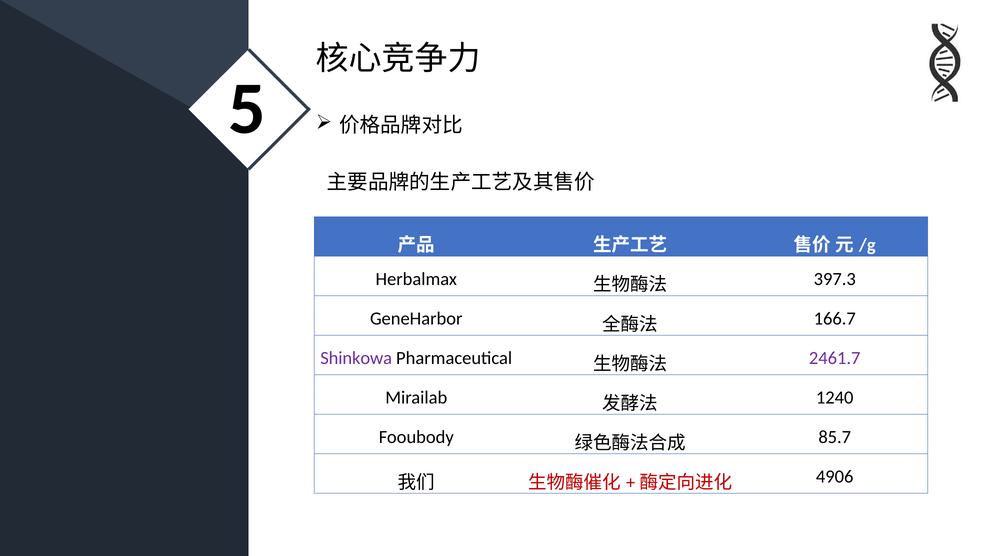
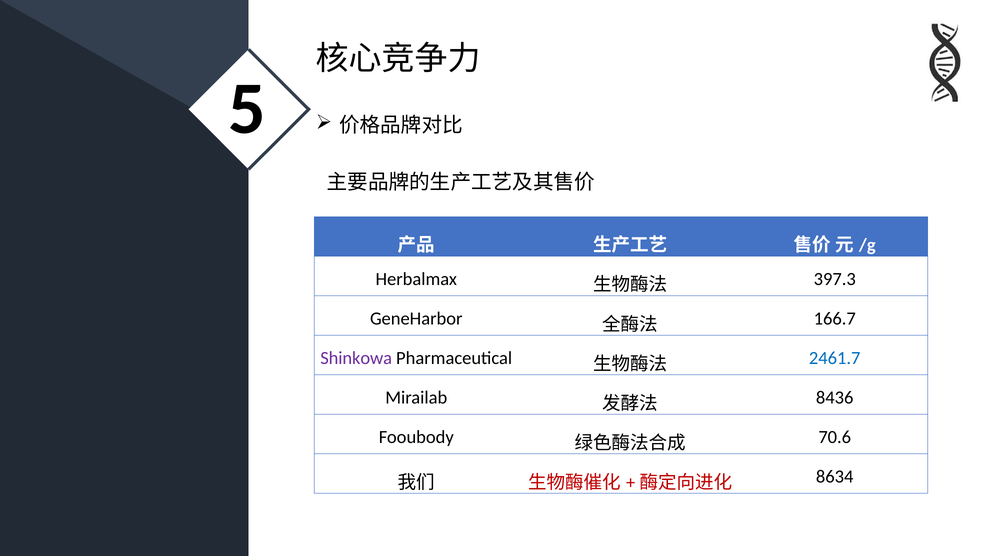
2461.7 colour: purple -> blue (835, 358)
1240: 1240 -> 8436 (835, 397)
85.7: 85.7 -> 70.6 (835, 437)
4906: 4906 -> 8634 (835, 476)
